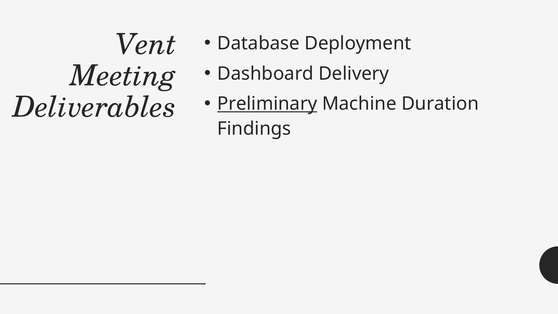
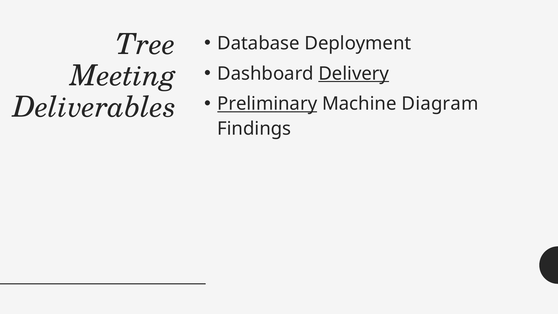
Vent: Vent -> Tree (146, 44)
Delivery underline: none -> present (354, 74)
Duration: Duration -> Diagram (440, 104)
